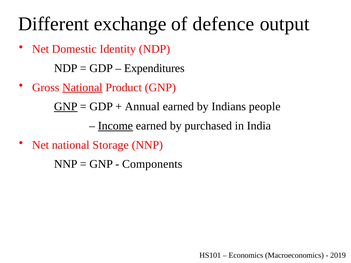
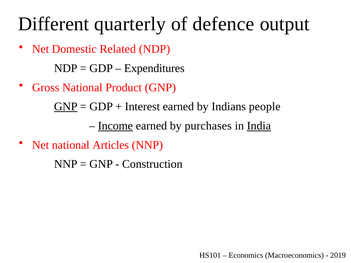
exchange: exchange -> quarterly (130, 24)
Identity: Identity -> Related (118, 49)
National underline: present -> none (82, 88)
Annual: Annual -> Interest (142, 107)
purchased: purchased -> purchases (208, 126)
India underline: none -> present (259, 126)
Storage: Storage -> Articles (111, 145)
Components: Components -> Construction (152, 164)
